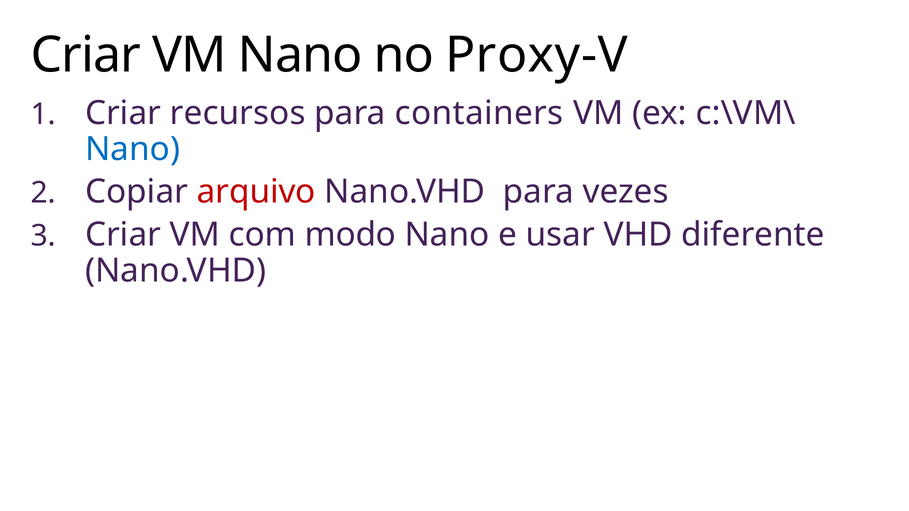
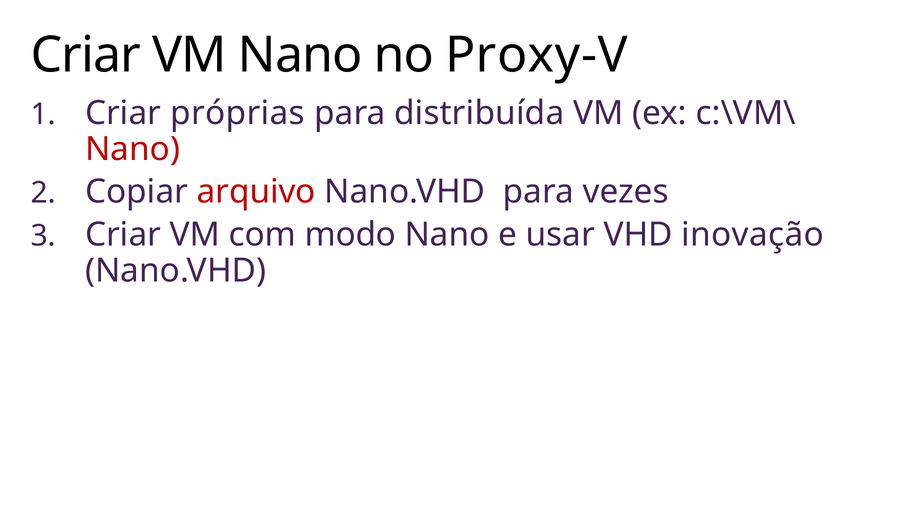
recursos: recursos -> próprias (238, 113)
containers: containers -> distribuída (479, 113)
Nano colour: blue -> red (133, 149)
diferente: diferente -> inovação (753, 235)
